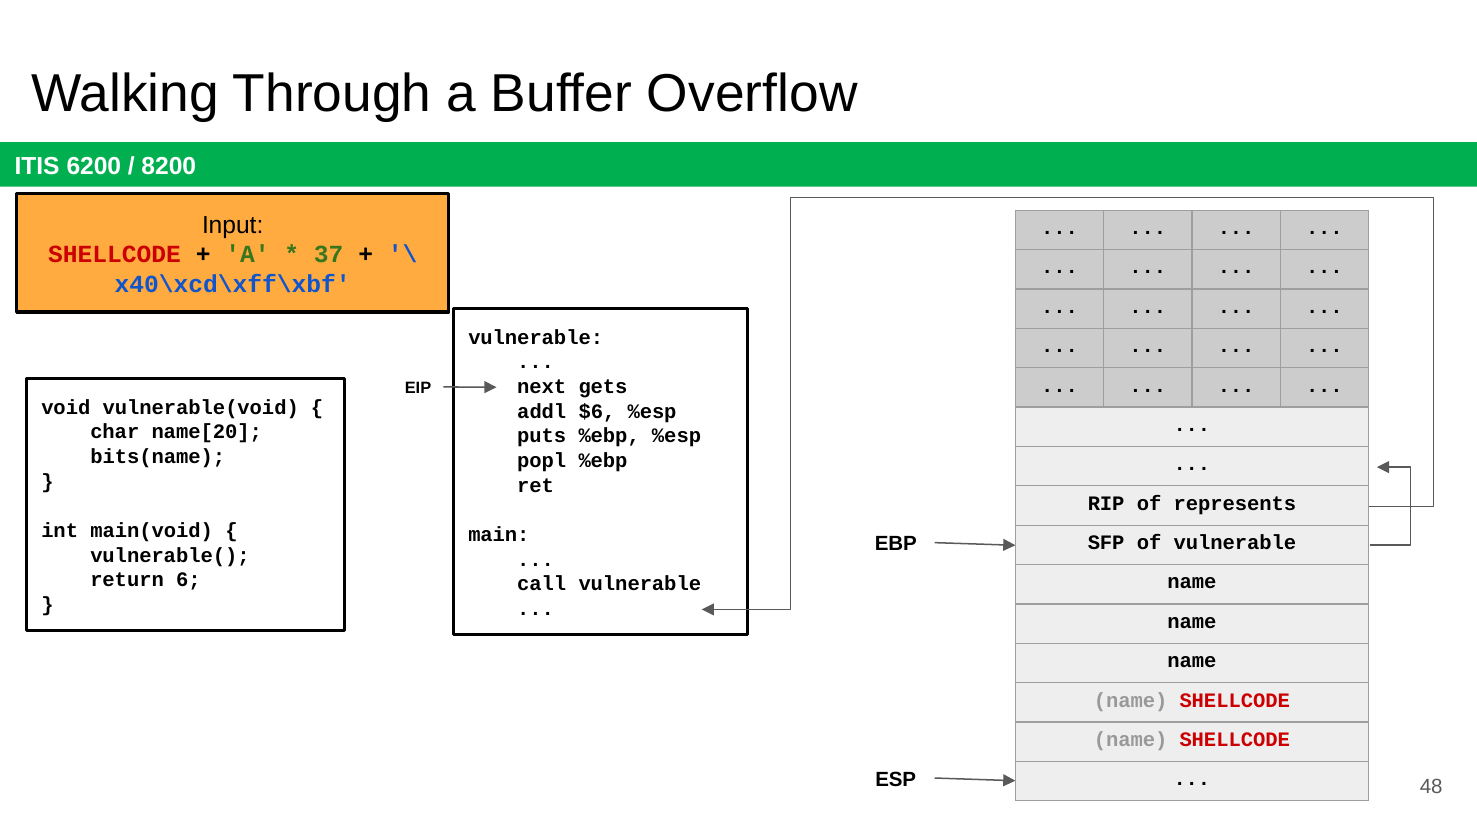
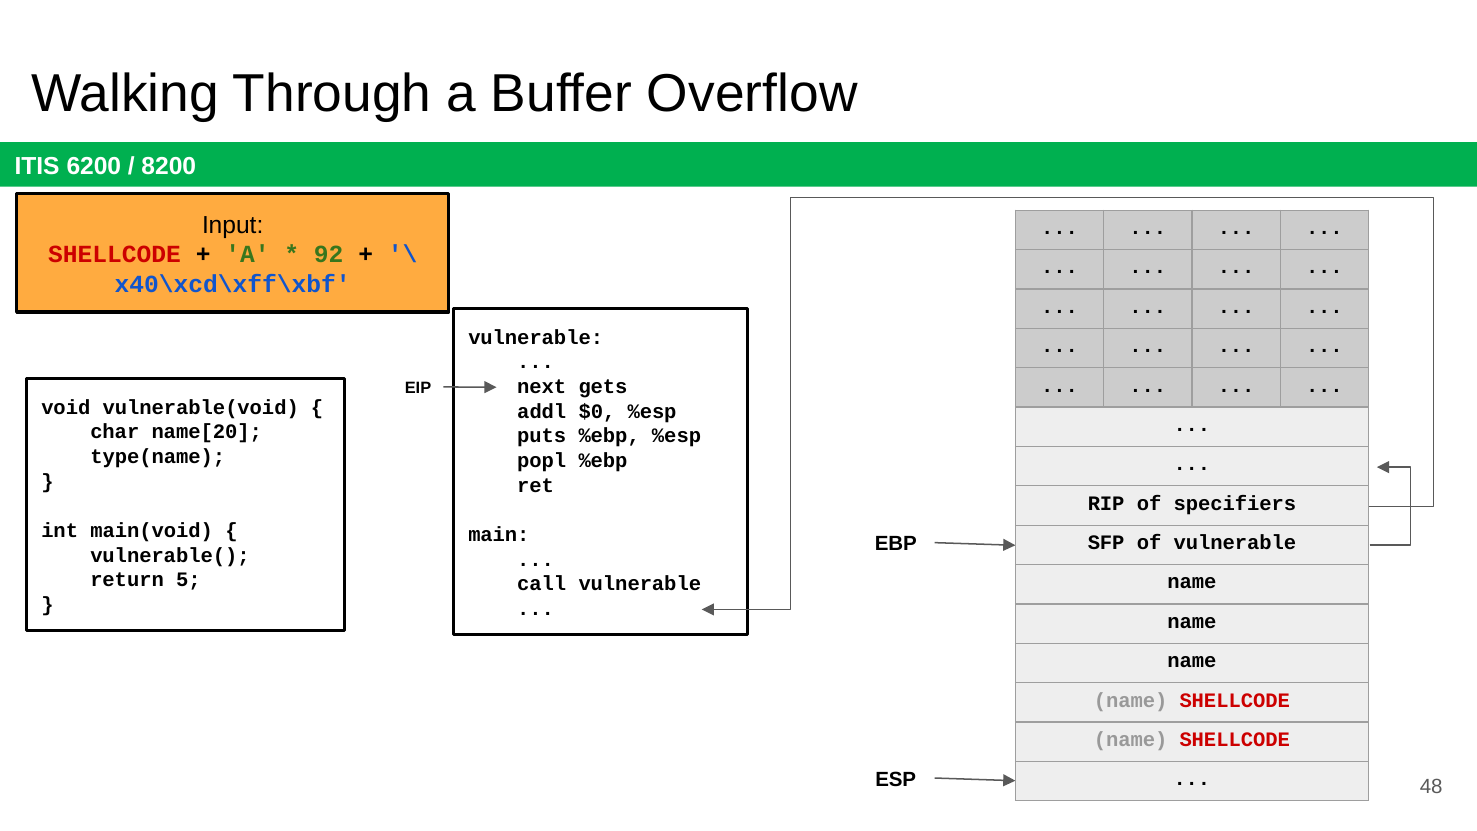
37: 37 -> 92 (329, 255)
$6: $6 -> $0 (597, 411)
bits(name: bits(name -> type(name (158, 457)
represents: represents -> specifiers (1235, 503)
6: 6 -> 5 (188, 580)
